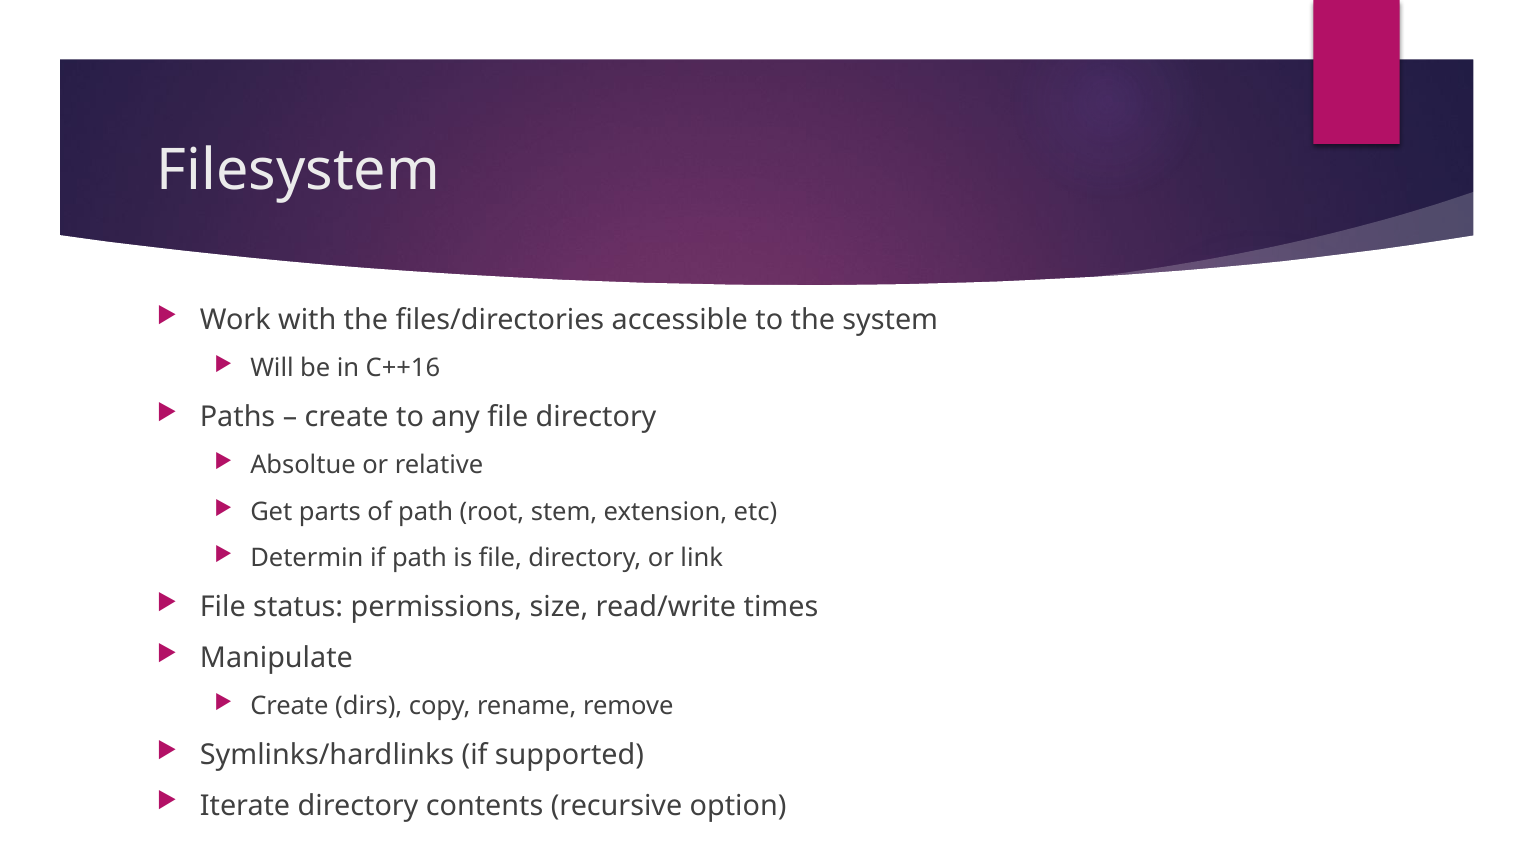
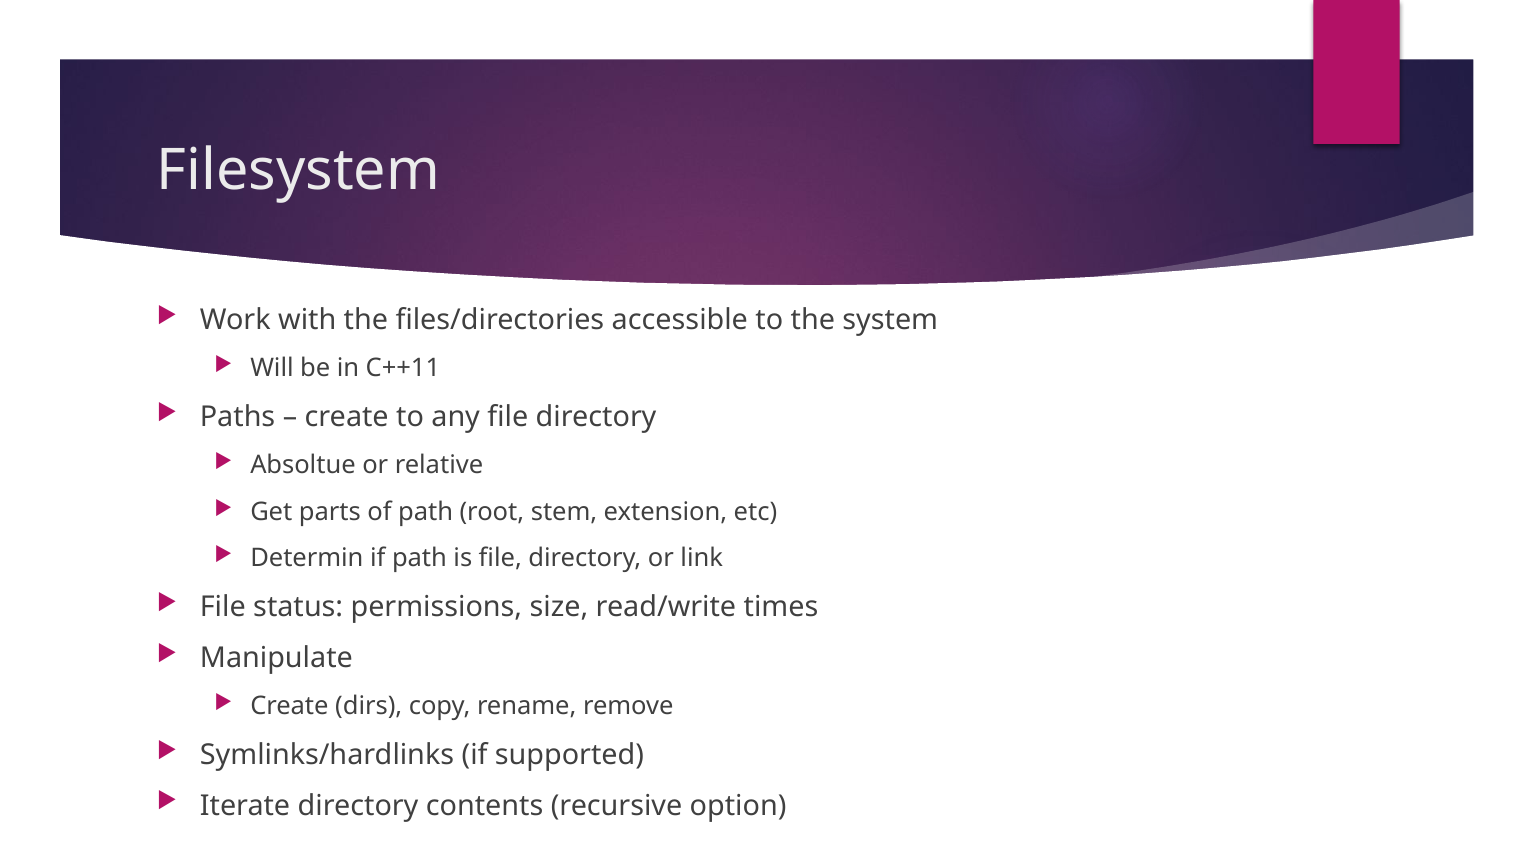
C++16: C++16 -> C++11 (403, 368)
